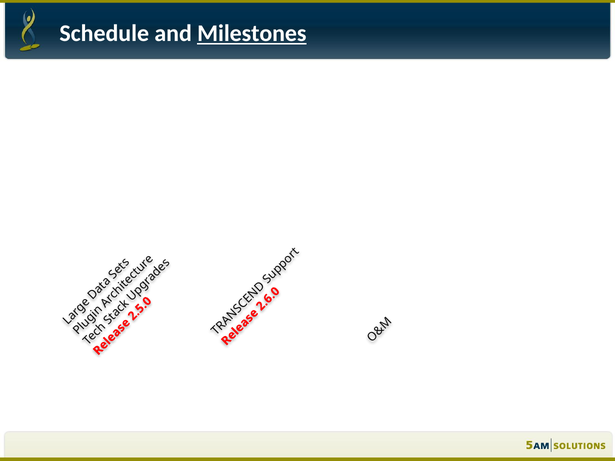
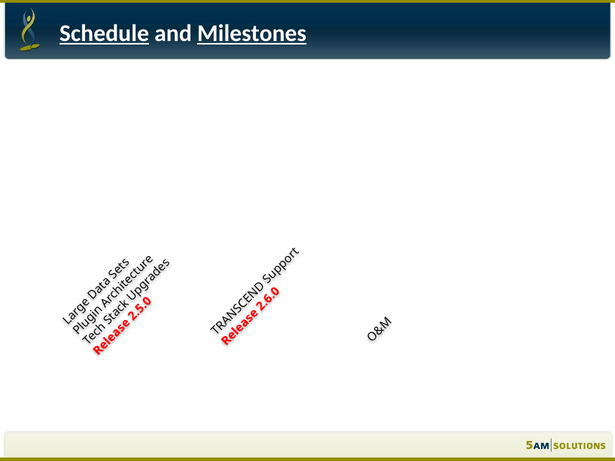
Schedule underline: none -> present (104, 33)
